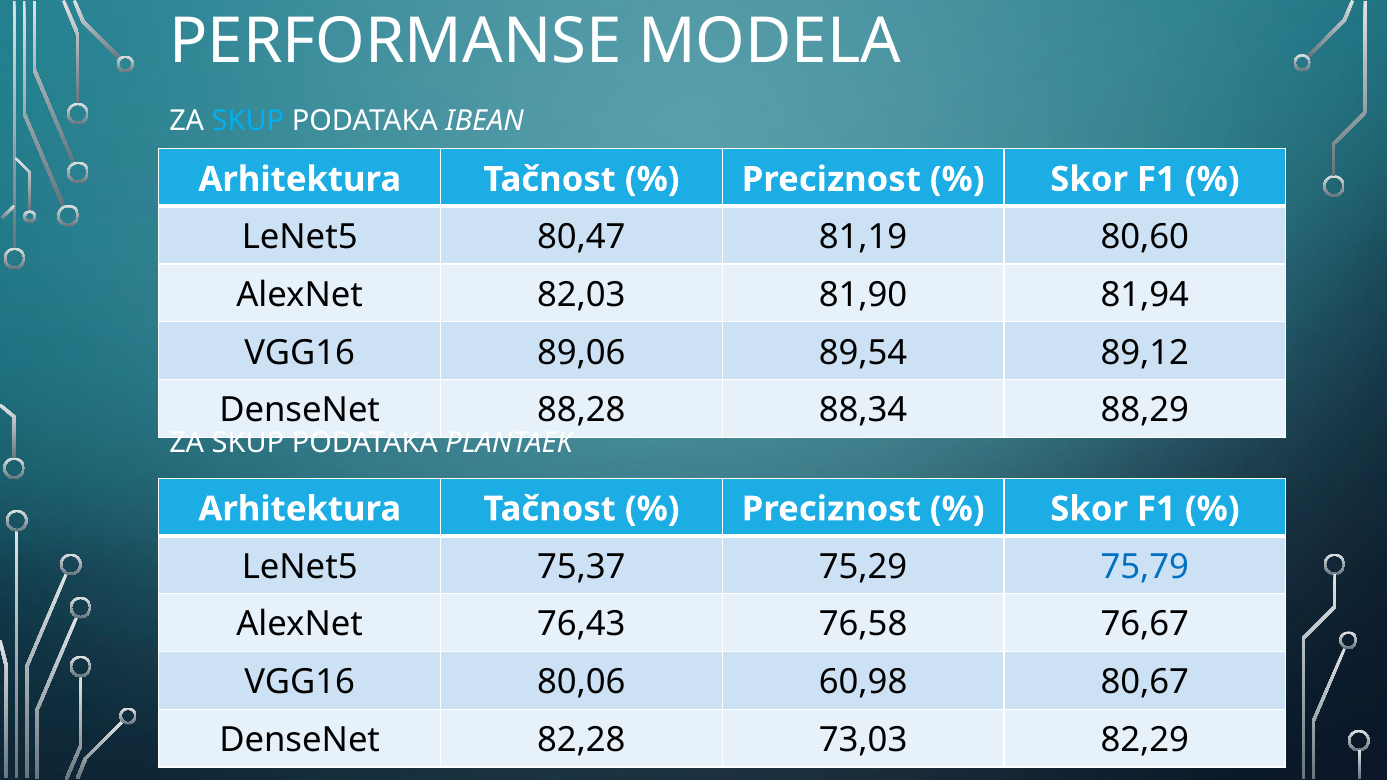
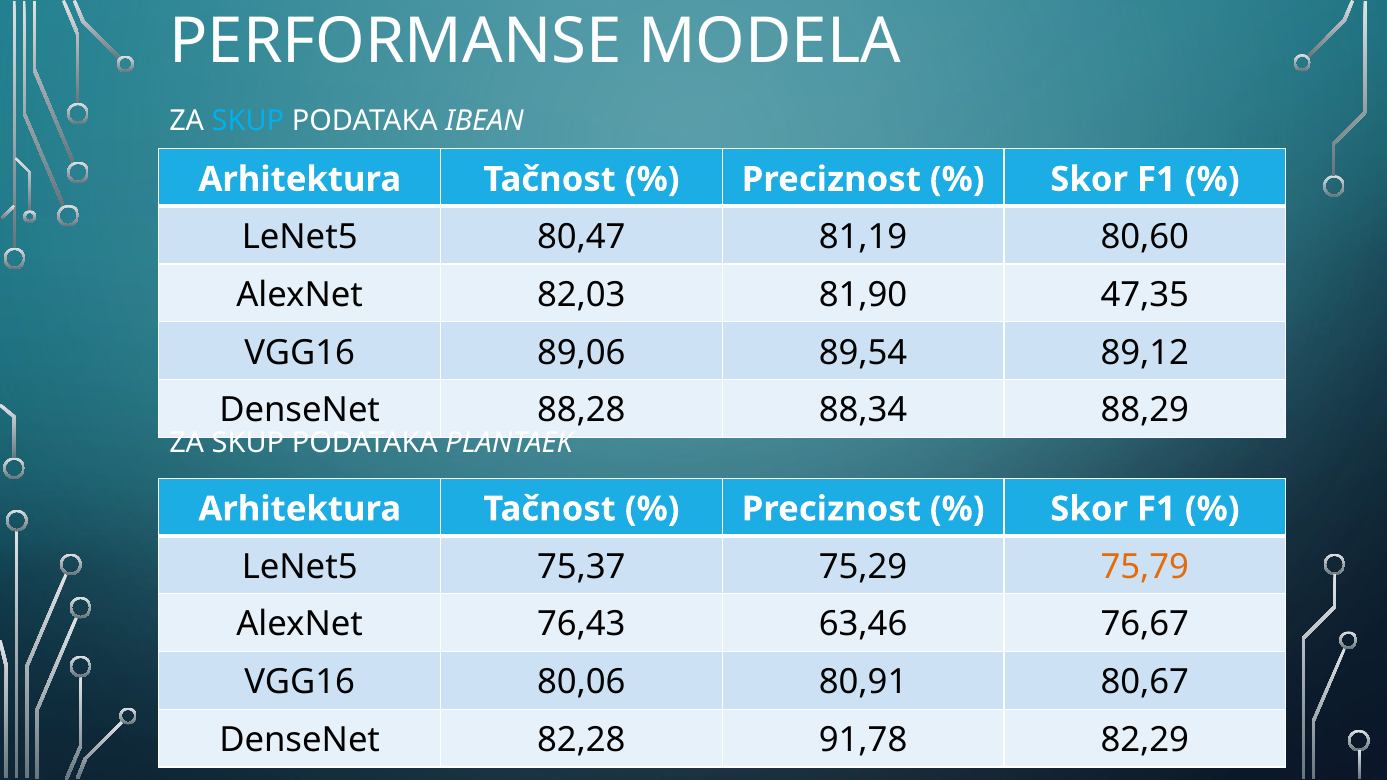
81,94: 81,94 -> 47,35 (1145, 295)
75,79 colour: blue -> orange (1145, 567)
76,58: 76,58 -> 63,46 (863, 625)
60,98: 60,98 -> 80,91 (863, 682)
73,03: 73,03 -> 91,78 (863, 740)
